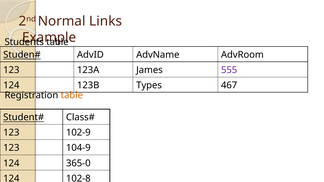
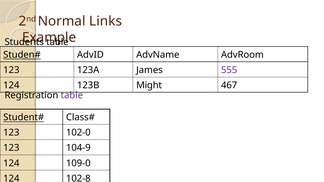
Types: Types -> Might (149, 85)
table colour: orange -> purple (72, 95)
102-9: 102-9 -> 102-0 (78, 133)
365-0: 365-0 -> 109-0 (78, 163)
